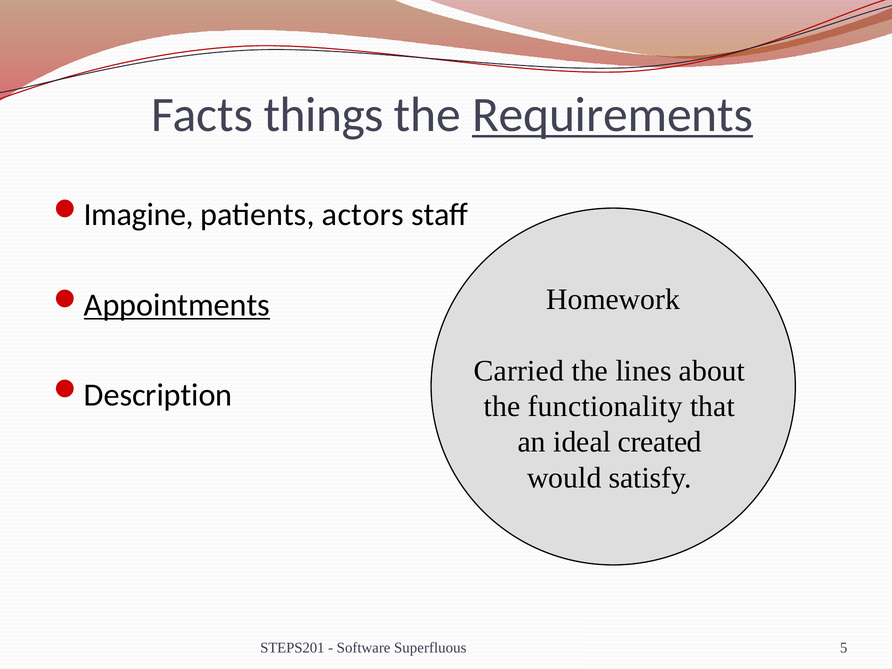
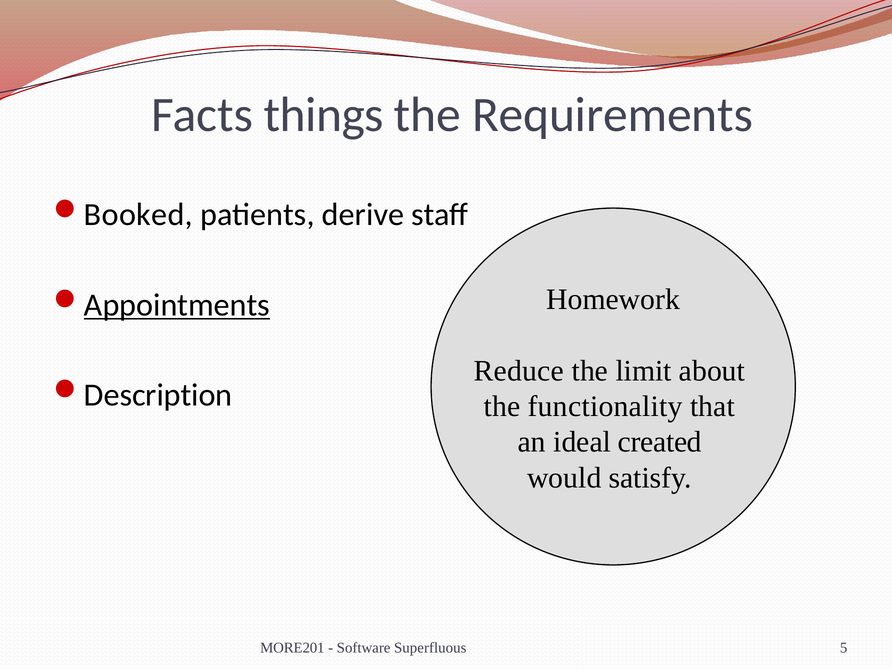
Requirements underline: present -> none (613, 115)
Imagine: Imagine -> Booked (138, 215)
actors: actors -> derive (363, 215)
Carried: Carried -> Reduce (519, 371)
lines: lines -> limit (644, 371)
STEPS201: STEPS201 -> MORE201 (292, 648)
